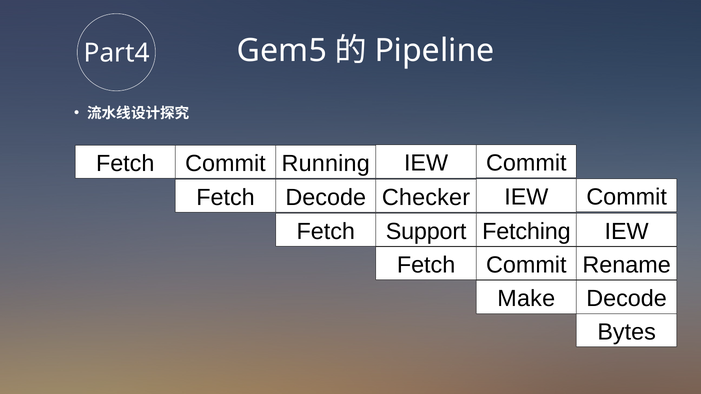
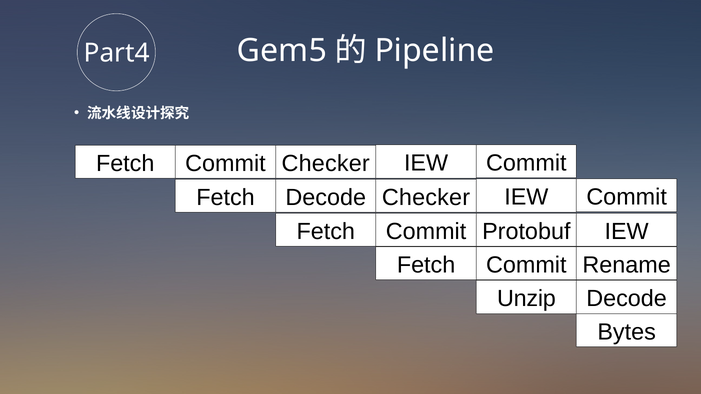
Running: Running -> Checker (326, 163)
Support: Support -> Commit (426, 232)
Fetching: Fetching -> Protobuf (526, 232)
Make: Make -> Unzip (526, 299)
